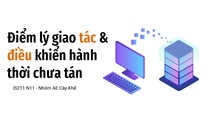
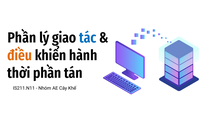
Điểm: Điểm -> Phần (22, 38)
tác colour: orange -> blue (88, 38)
thời chưa: chưa -> phần (47, 73)
